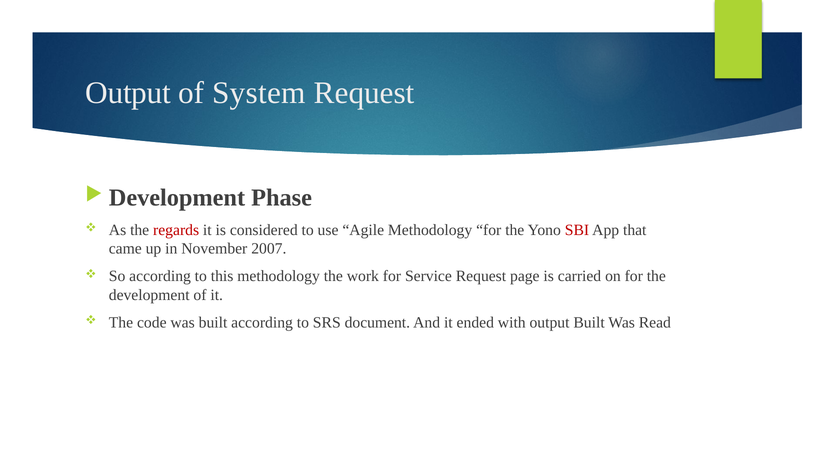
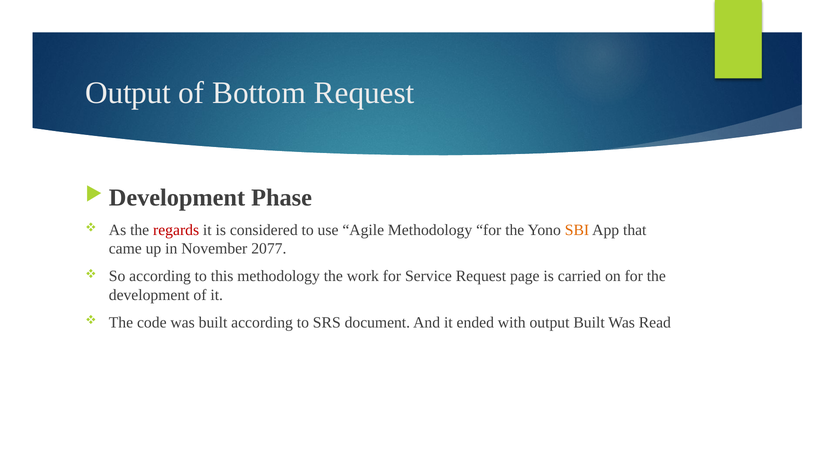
System: System -> Bottom (259, 93)
SBI colour: red -> orange (577, 230)
2007: 2007 -> 2077 (269, 249)
